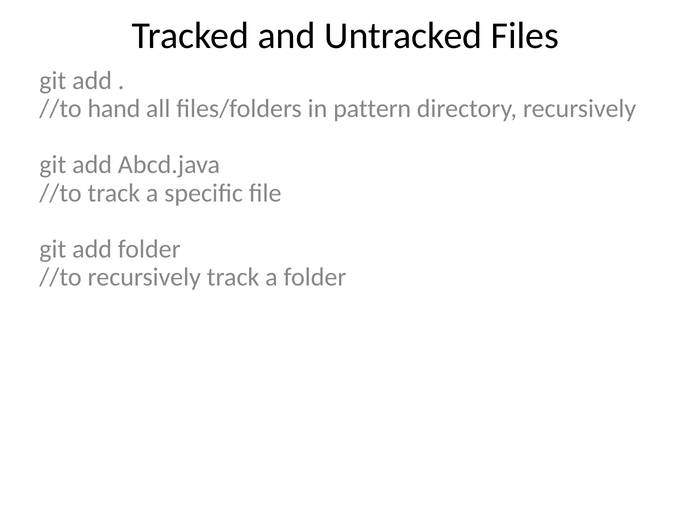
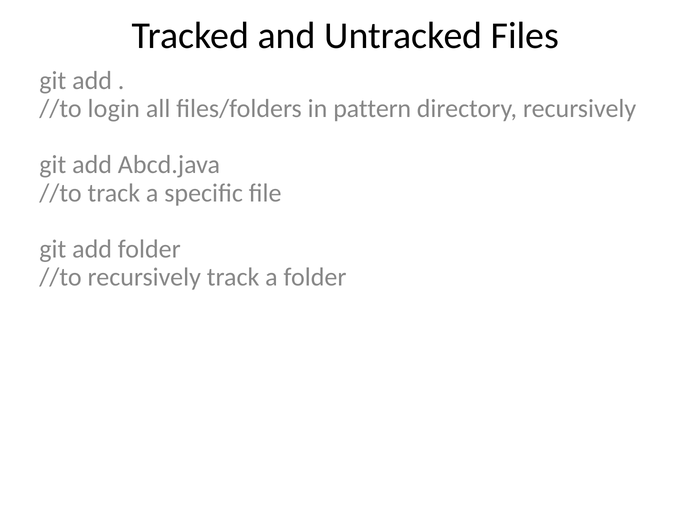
hand: hand -> login (114, 109)
